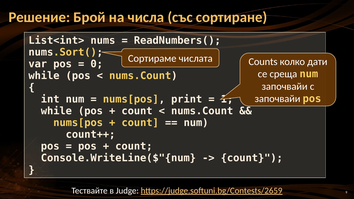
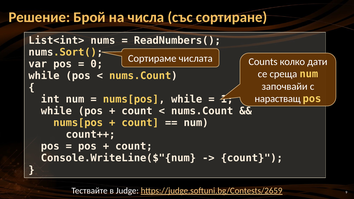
започвайи: започвайи -> нарастващ (278, 99)
nums[pos print: print -> while (187, 99)
